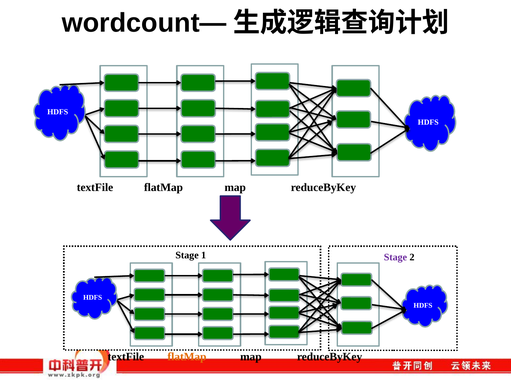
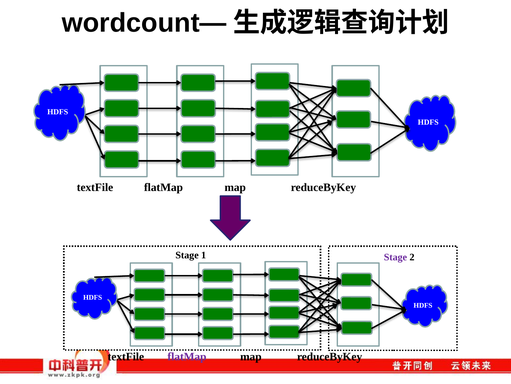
flatMap colour: orange -> purple (187, 356)
